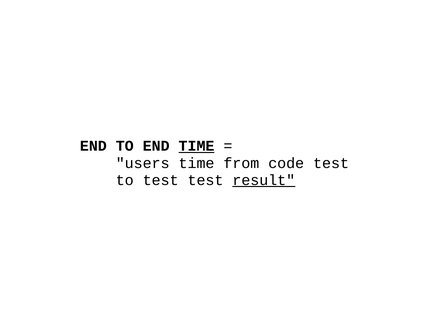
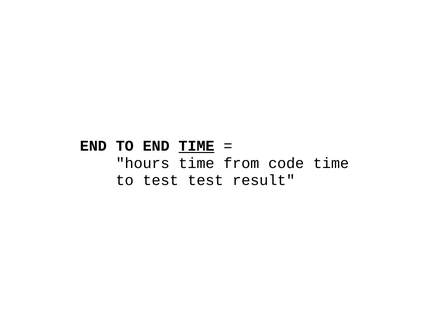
users: users -> hours (143, 163)
code test: test -> time (331, 163)
result underline: present -> none (264, 180)
